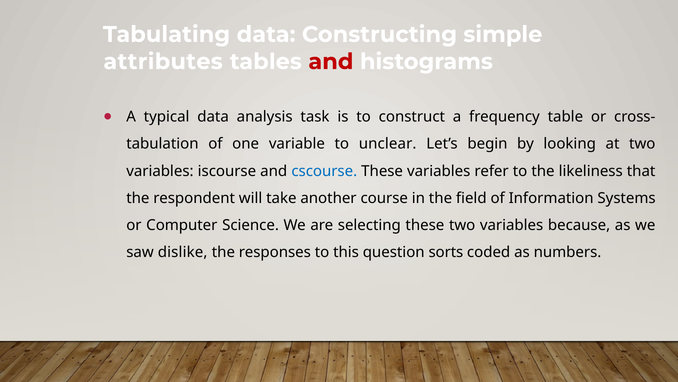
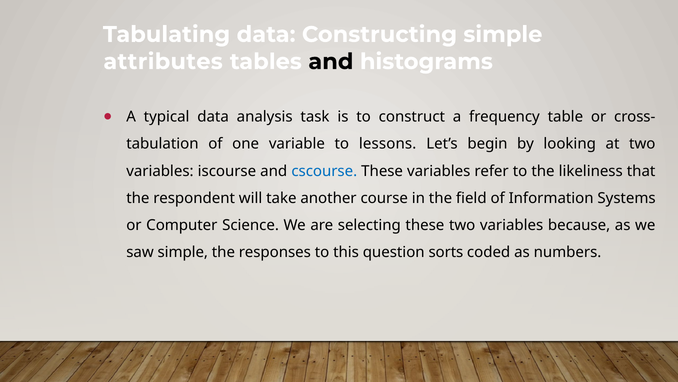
and colour: red -> black (331, 62)
unclear: unclear -> lessons (388, 144)
saw dislike: dislike -> simple (183, 252)
